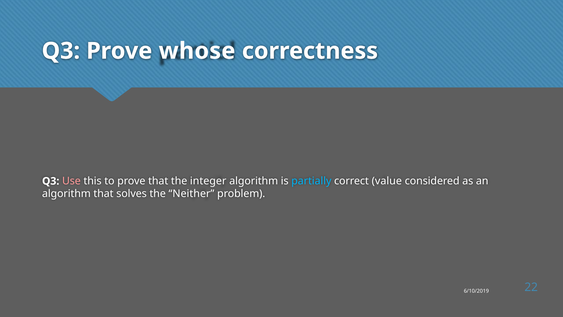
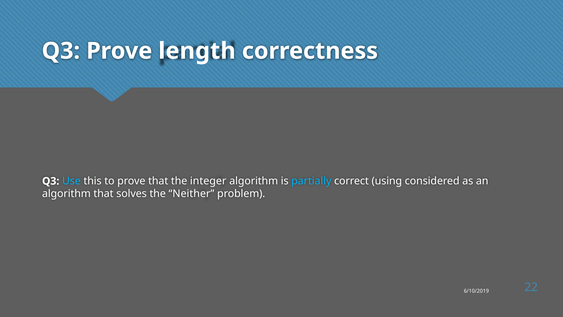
whose: whose -> length (197, 51)
Use colour: pink -> light blue (71, 181)
value: value -> using (387, 181)
